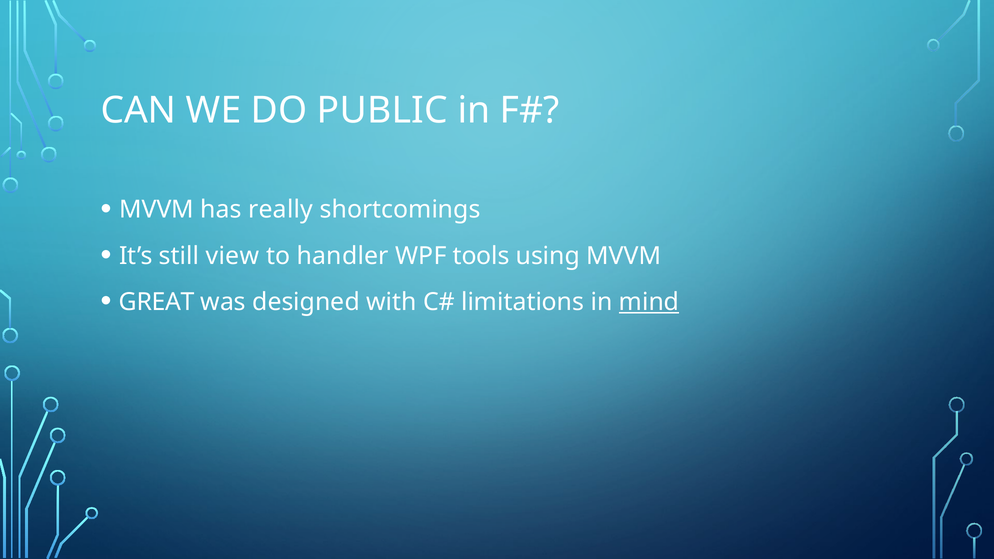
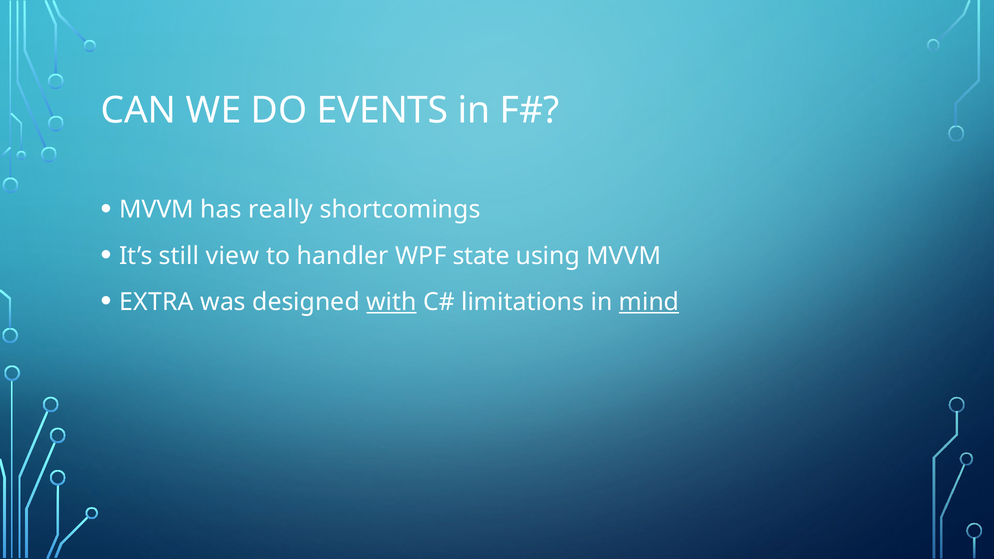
PUBLIC: PUBLIC -> EVENTS (383, 110)
tools: tools -> state (481, 256)
GREAT: GREAT -> EXTRA (156, 302)
with underline: none -> present (391, 302)
